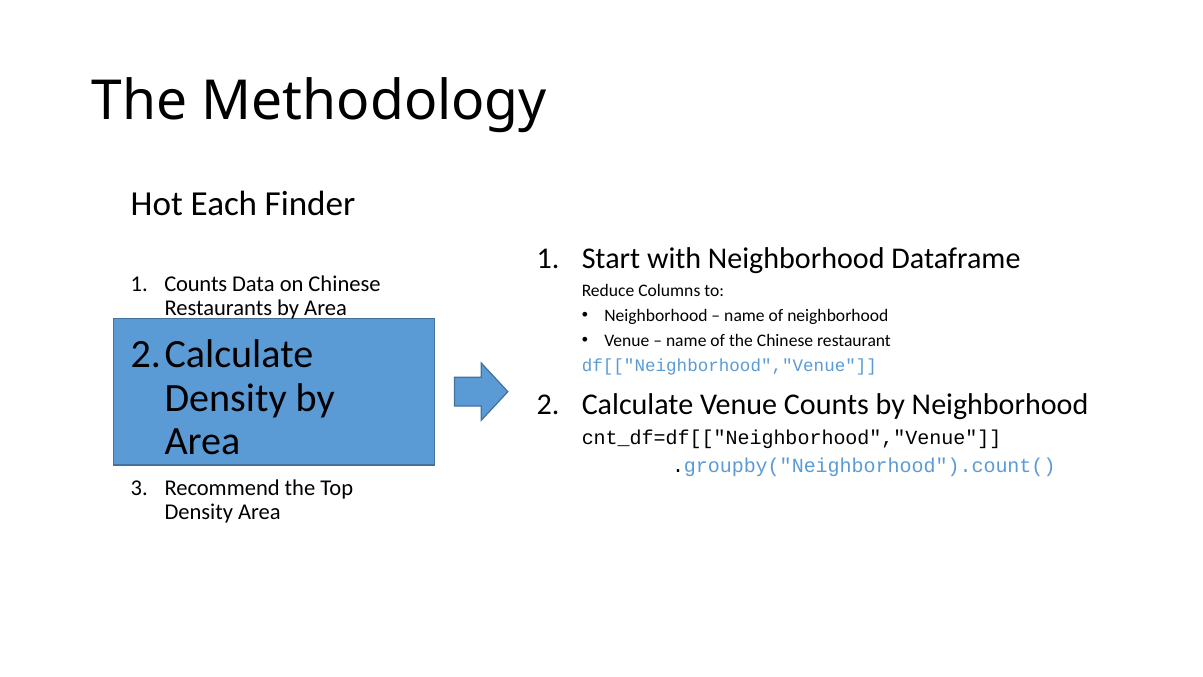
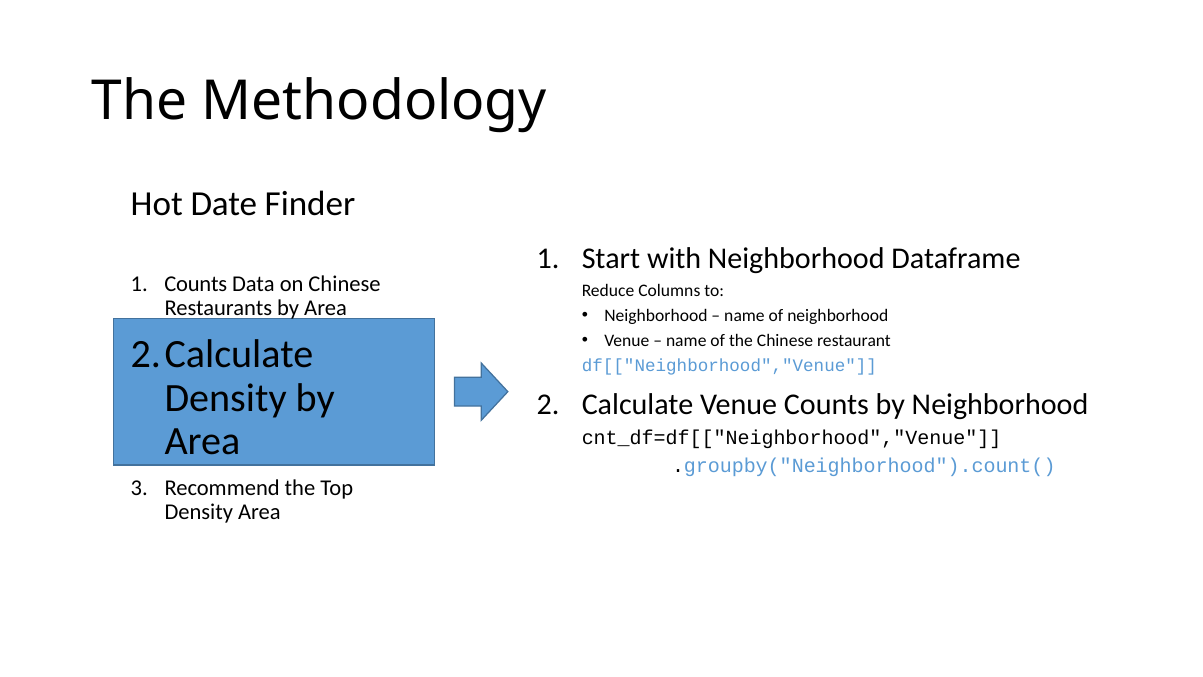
Each: Each -> Date (224, 203)
